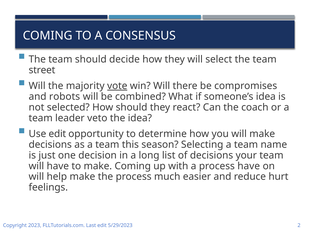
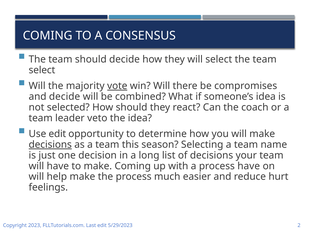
street: street -> select (42, 70)
and robots: robots -> decide (65, 96)
decisions underline: none -> present (50, 144)
